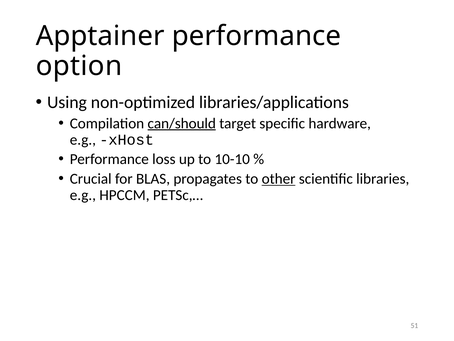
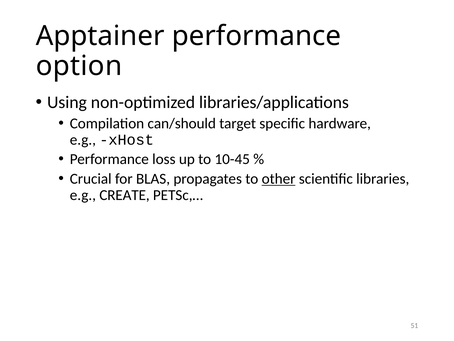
can/should underline: present -> none (182, 123)
10-10: 10-10 -> 10-45 (232, 159)
HPCCM: HPCCM -> CREATE (125, 195)
